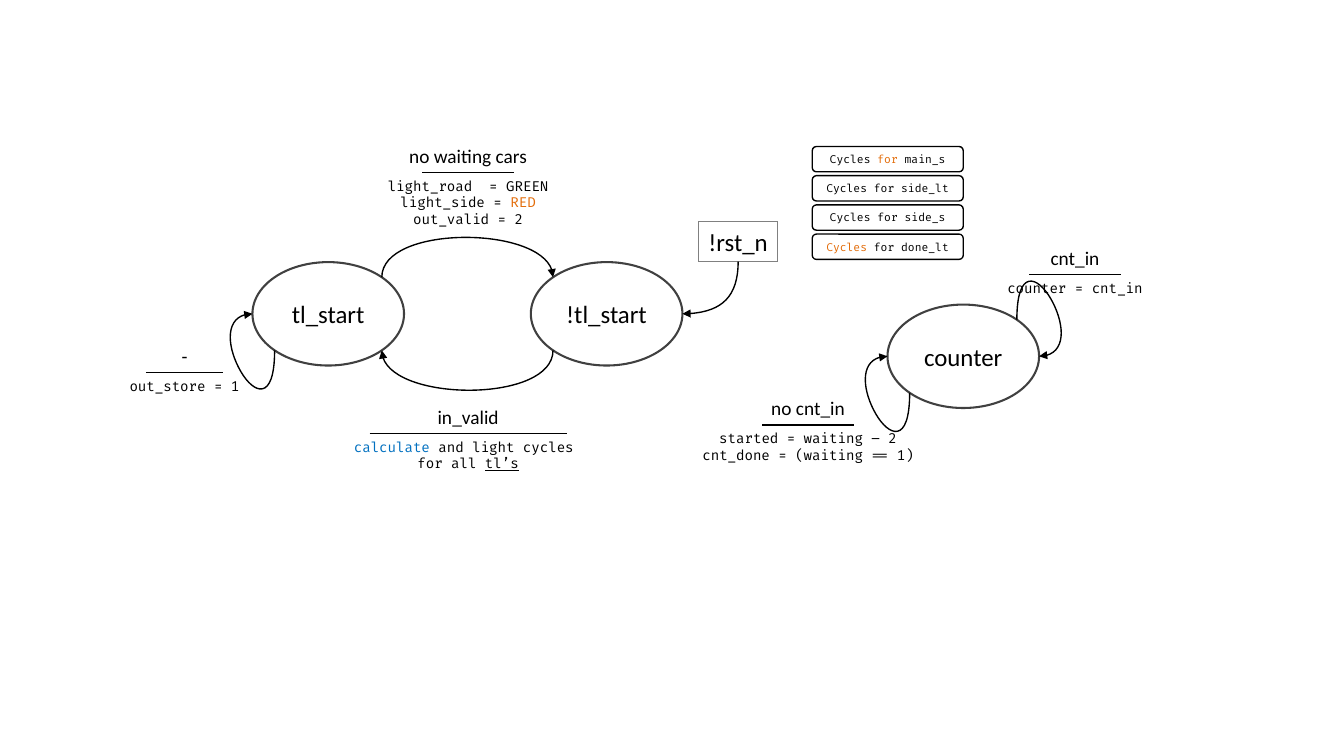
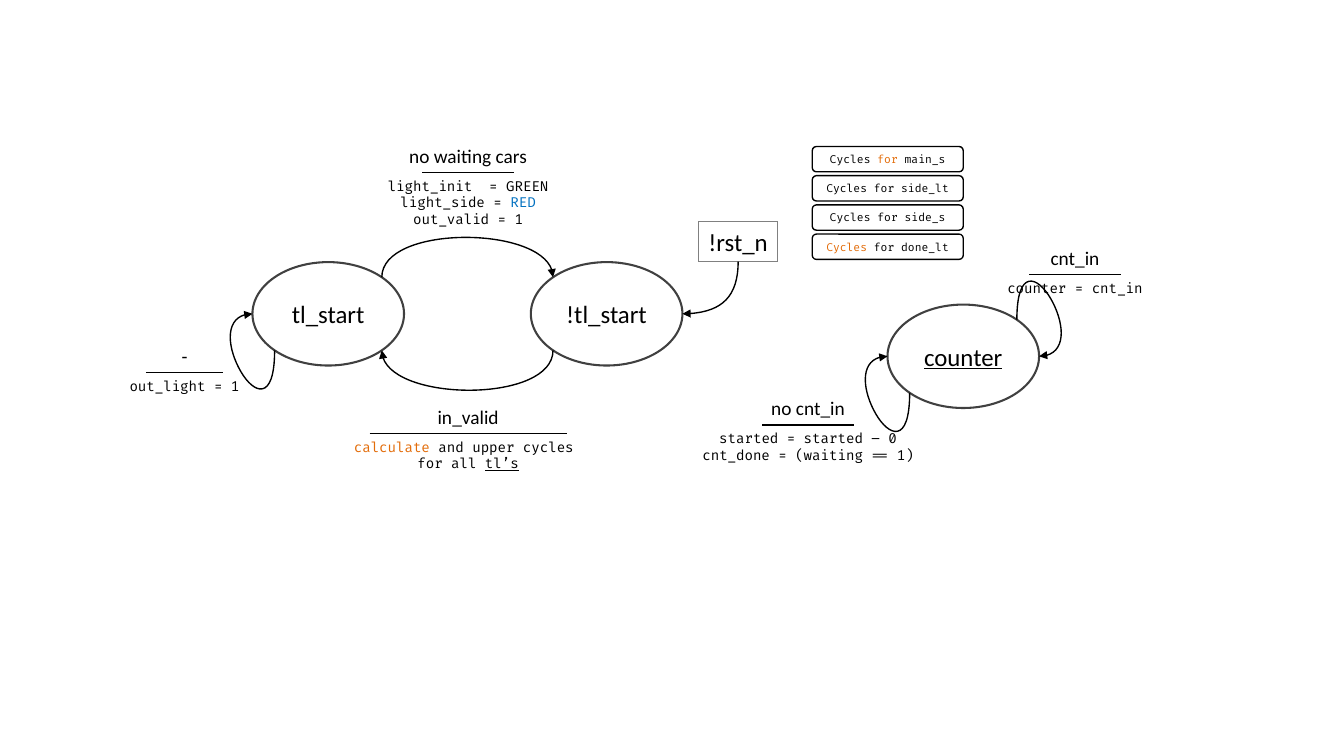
light_road: light_road -> light_init (430, 187)
RED colour: orange -> blue (523, 203)
2: 2 -> 1 (519, 220)
counter underline: none -> present (963, 358)
out_store: out_store -> out_light (168, 387)
waiting: waiting -> started (833, 439)
2: 2 -> 0 (893, 439)
calculate colour: blue -> orange (392, 448)
light: light -> upper (493, 448)
